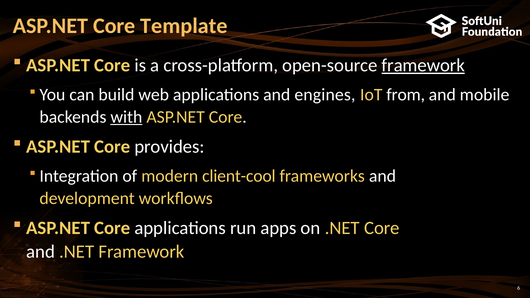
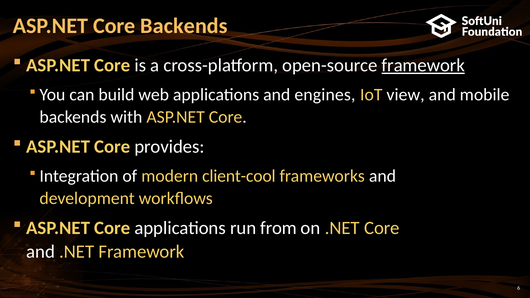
Core Template: Template -> Backends (184, 26)
from: from -> view (406, 95)
with underline: present -> none (126, 117)
apps: apps -> from (279, 228)
